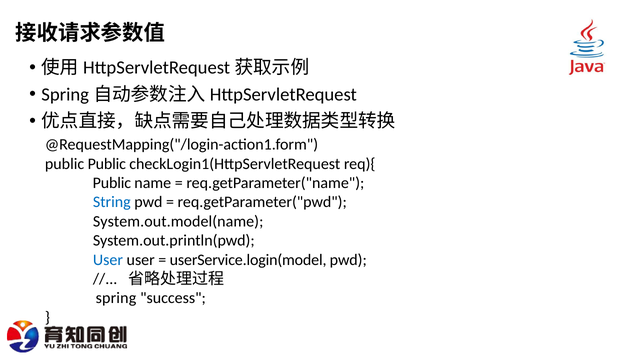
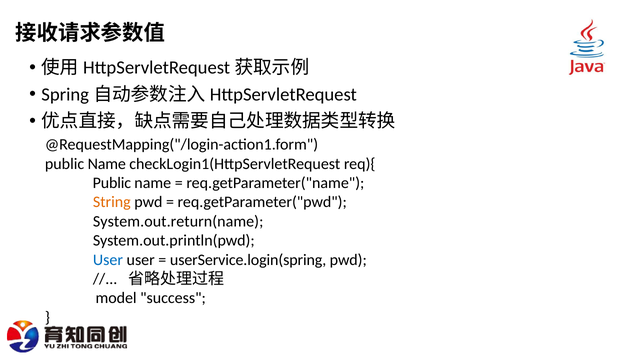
Public: Public -> Name (107, 164)
String colour: blue -> orange (112, 202)
System.out.model(name: System.out.model(name -> System.out.return(name (178, 221)
userService.login(model: userService.login(model -> userService.login(spring (248, 260)
spring: spring -> model (116, 298)
